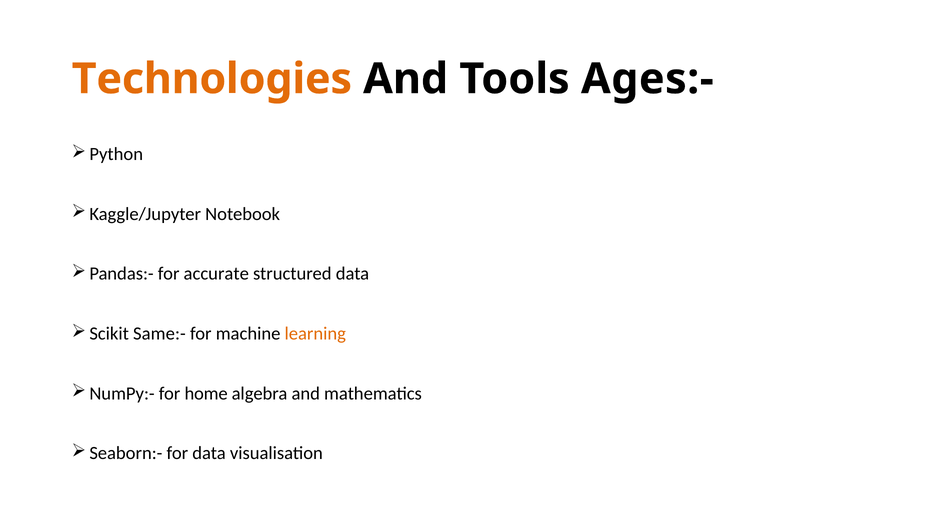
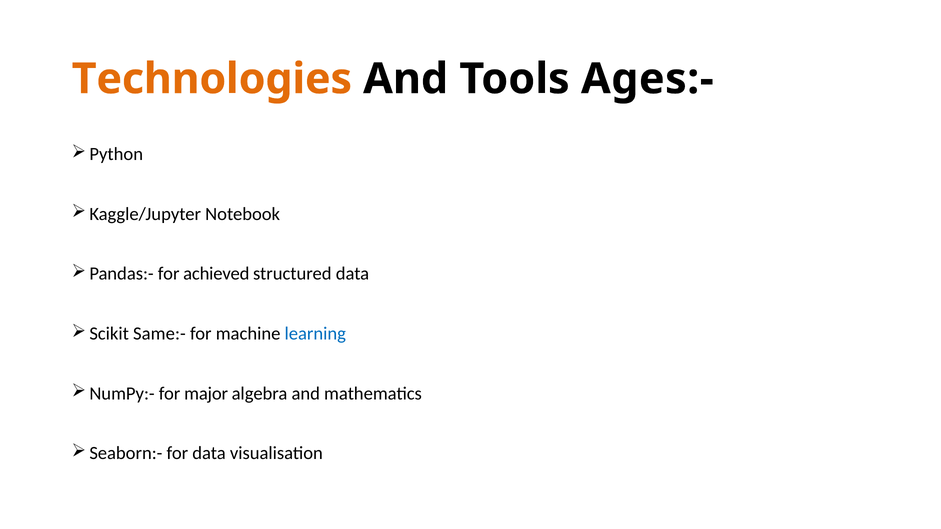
accurate: accurate -> achieved (216, 274)
learning colour: orange -> blue (315, 334)
home: home -> major (206, 394)
